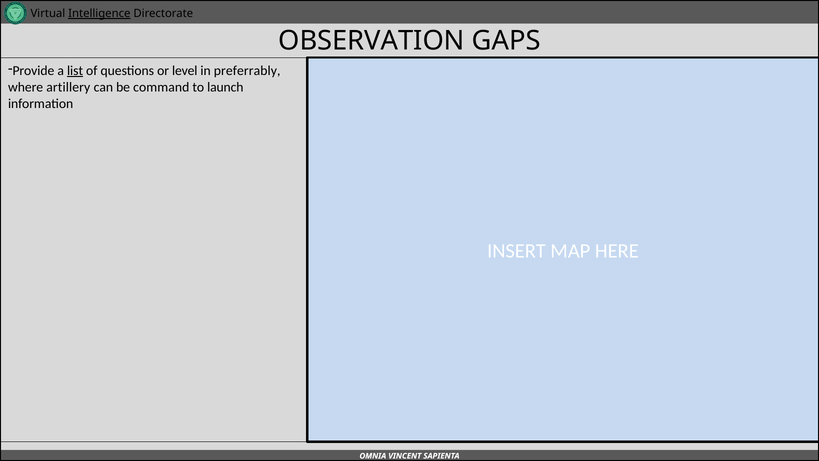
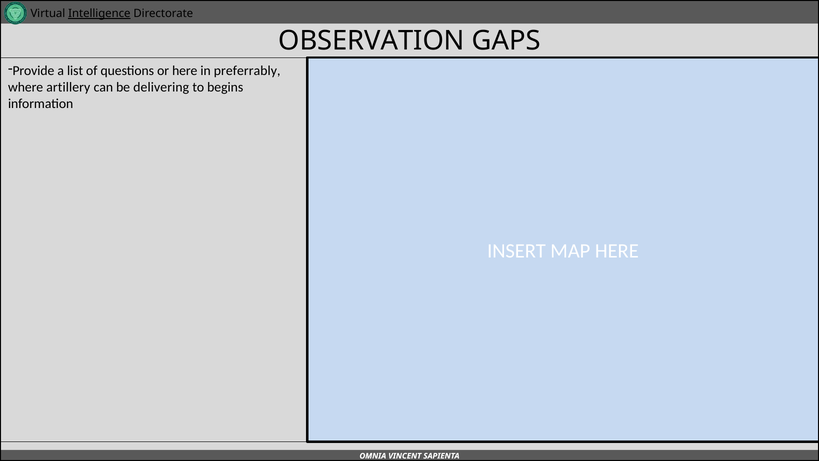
list underline: present -> none (75, 71)
or level: level -> here (185, 71)
command: command -> delivering (161, 87)
launch: launch -> begins (225, 87)
